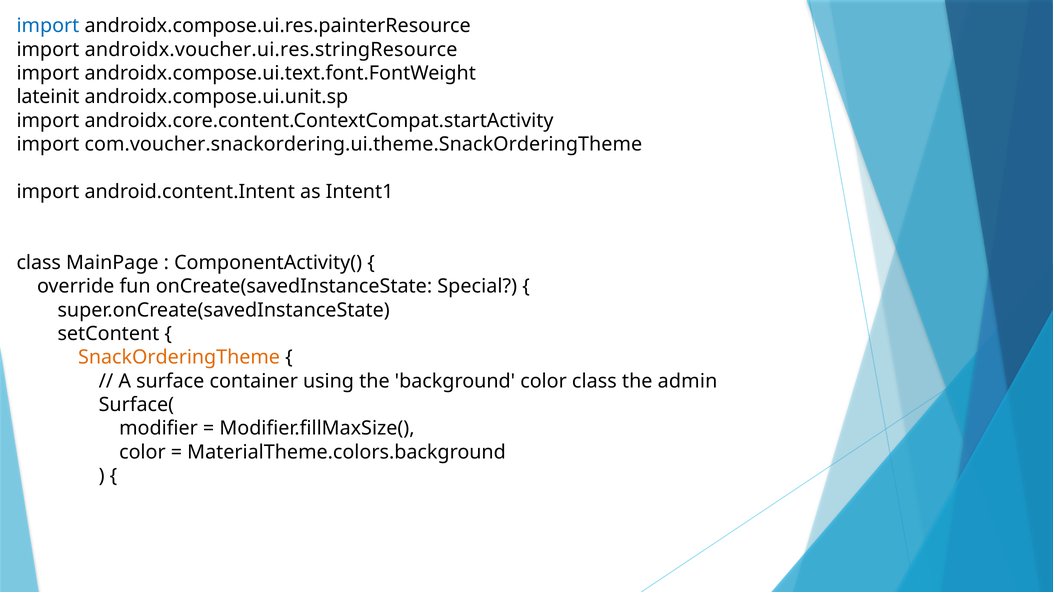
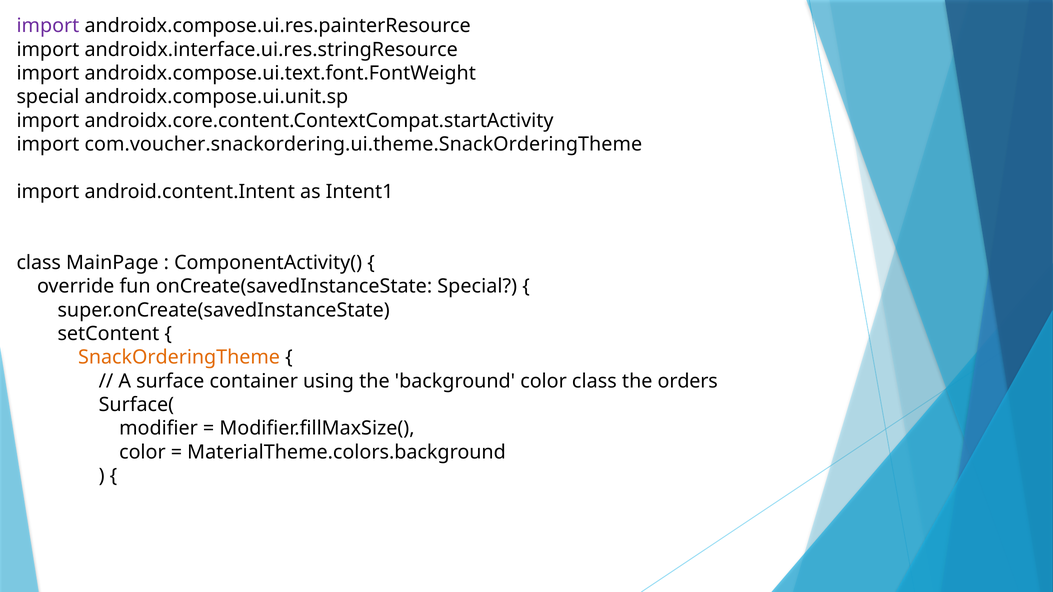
import colour: blue -> purple (48, 26)
androidx.voucher.ui.res.stringResource: androidx.voucher.ui.res.stringResource -> androidx.interface.ui.res.stringResource (271, 50)
lateinit: lateinit -> special (48, 97)
admin: admin -> orders (688, 381)
